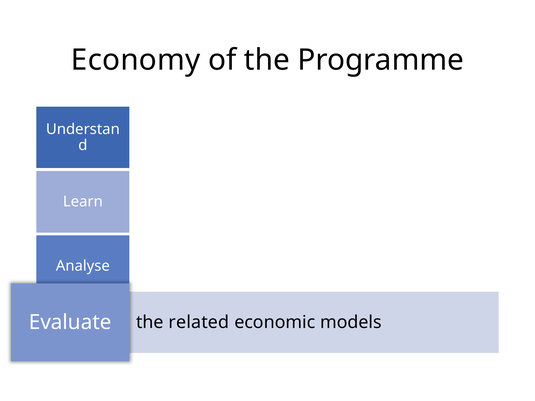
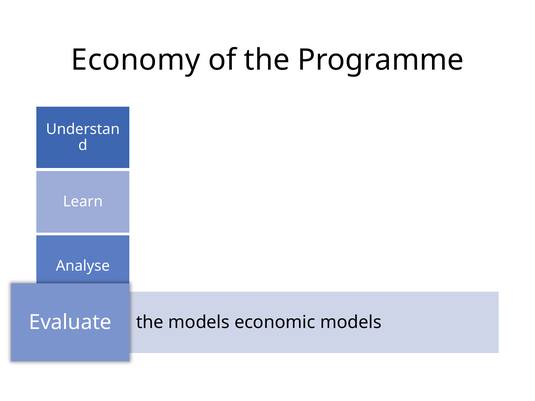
the related: related -> models (199, 322)
